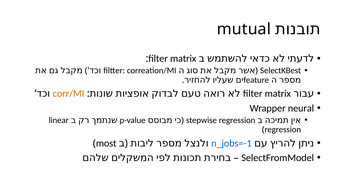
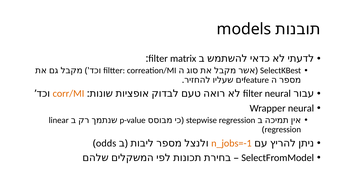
mutual: mutual -> models (244, 29)
matrix: matrix -> neural (278, 94)
most: most -> odds (106, 143)
n_jobs=-1 colour: blue -> orange (231, 143)
